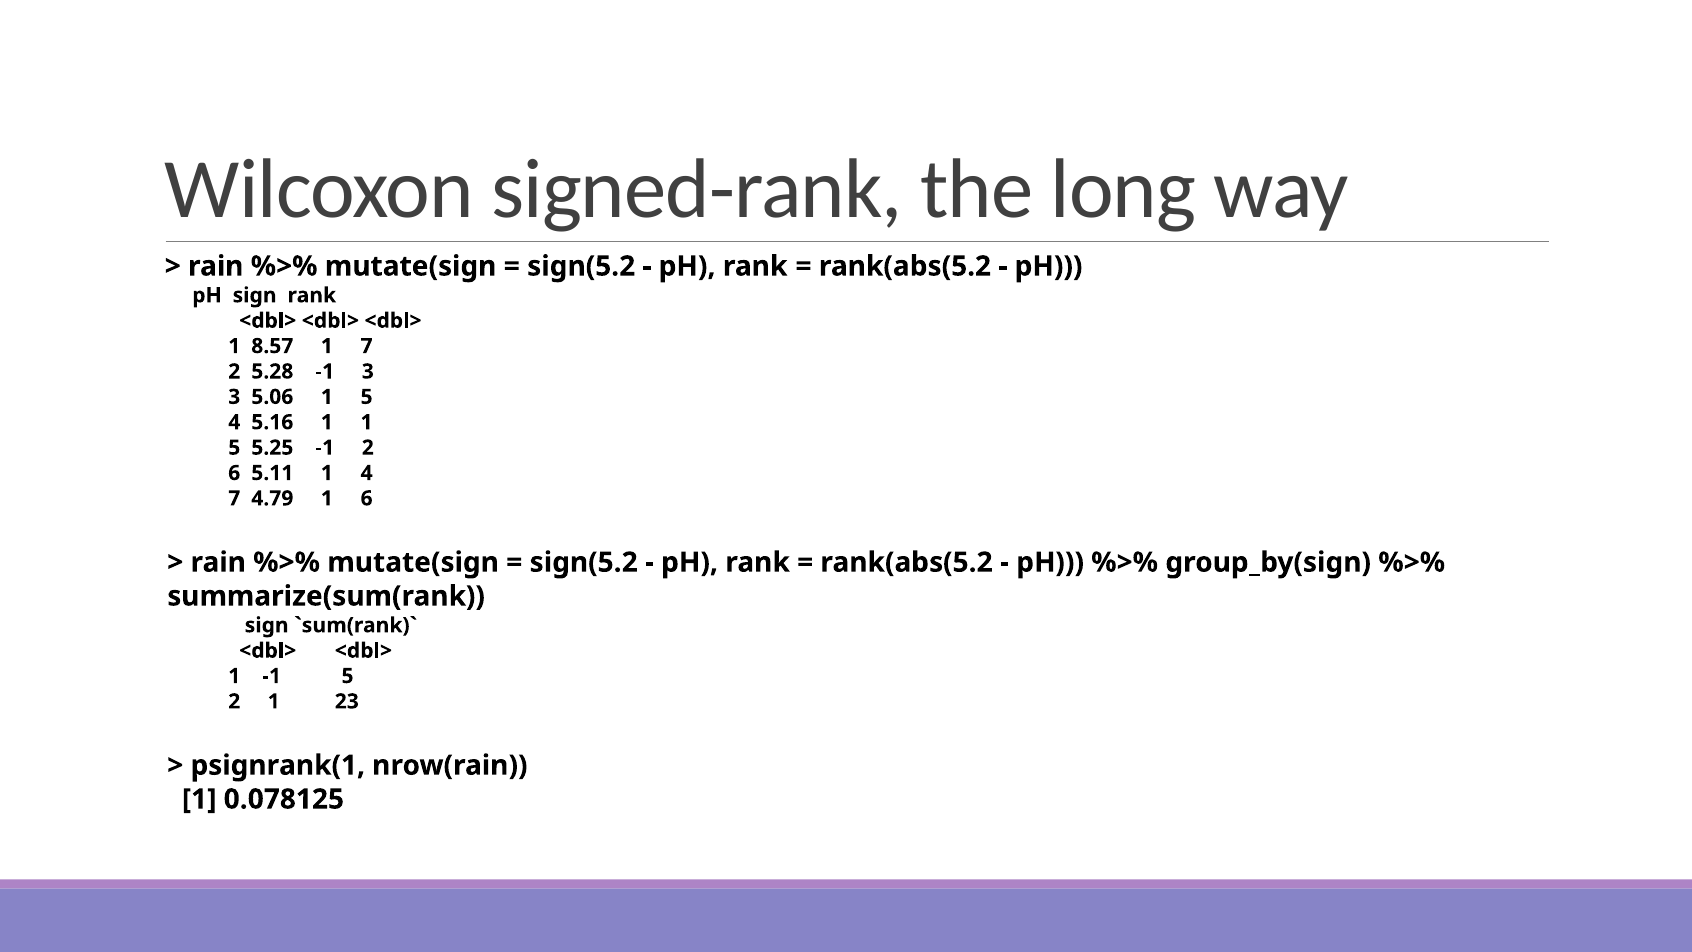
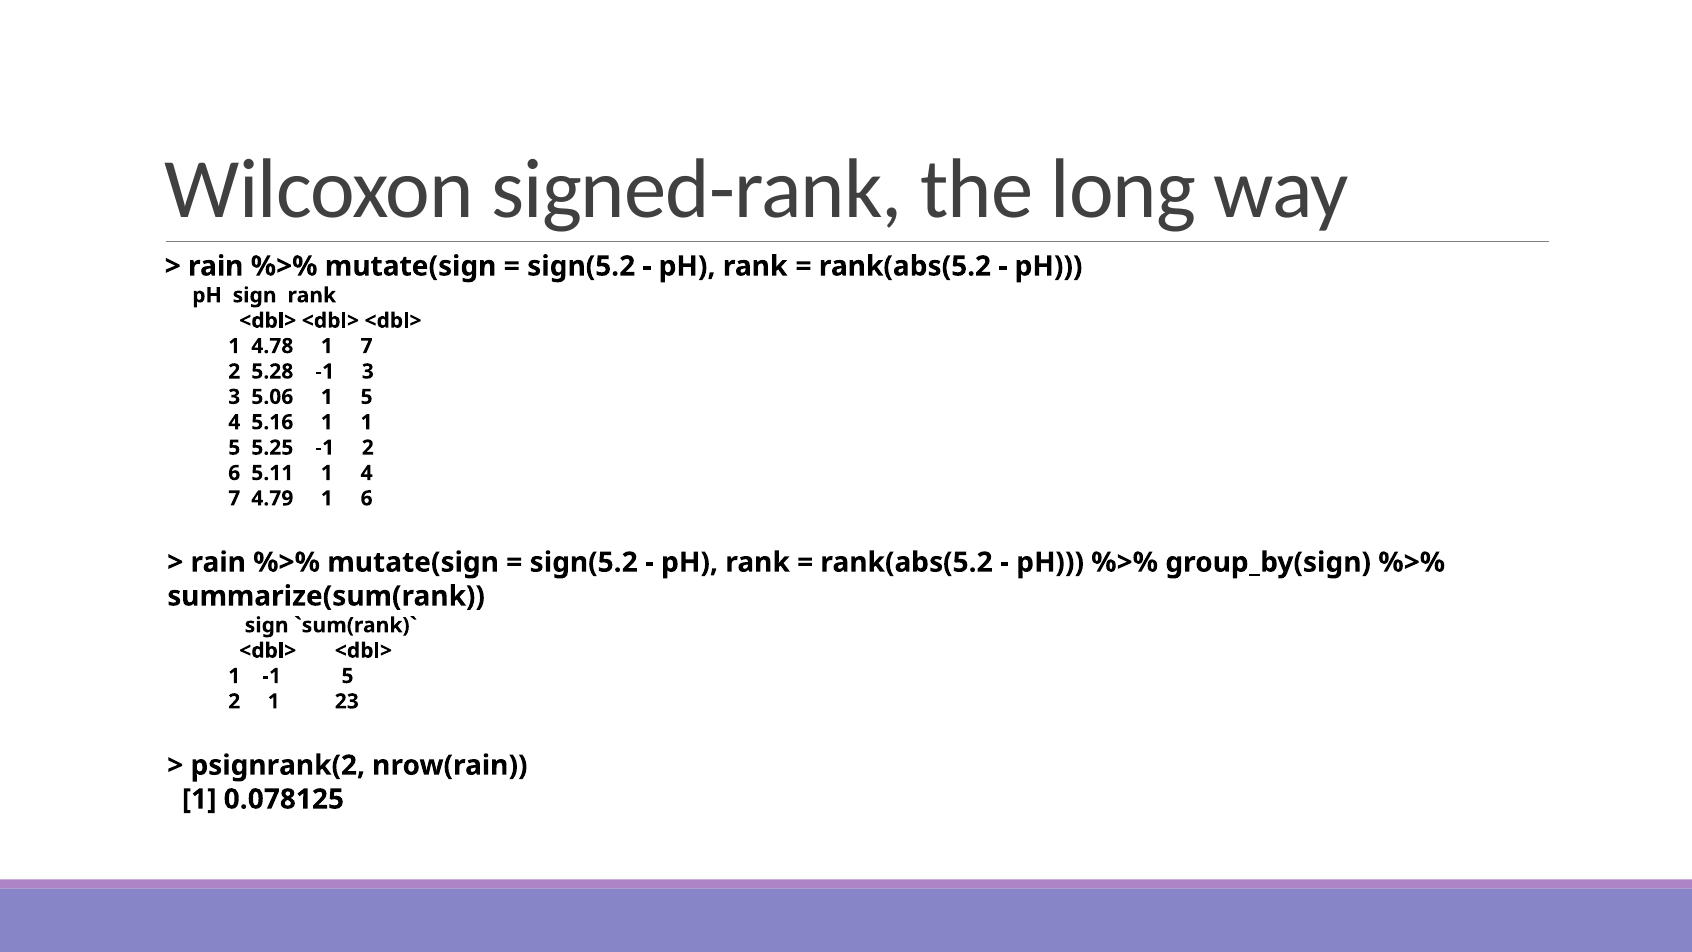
8.57: 8.57 -> 4.78 (272, 346)
psignrank(1: psignrank(1 -> psignrank(2 (278, 765)
